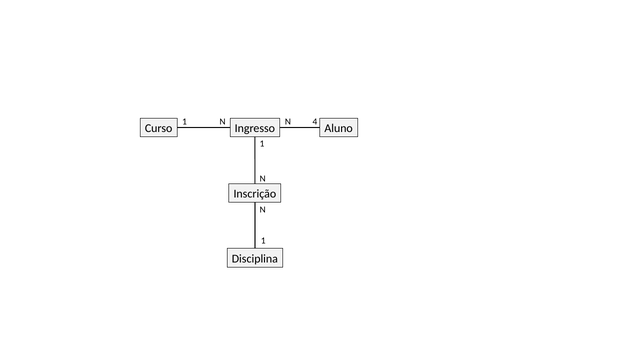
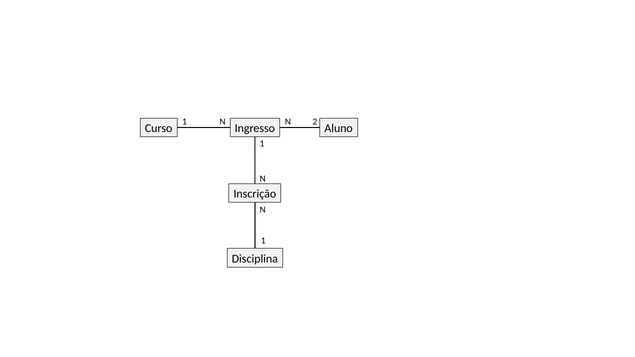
4: 4 -> 2 (315, 122)
